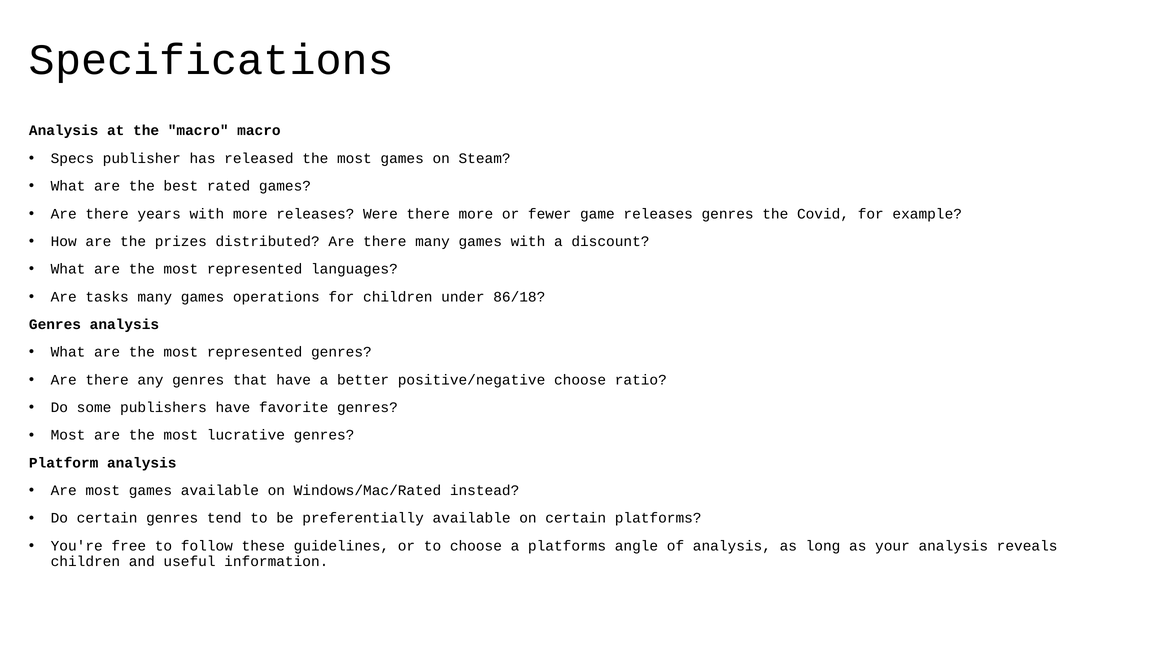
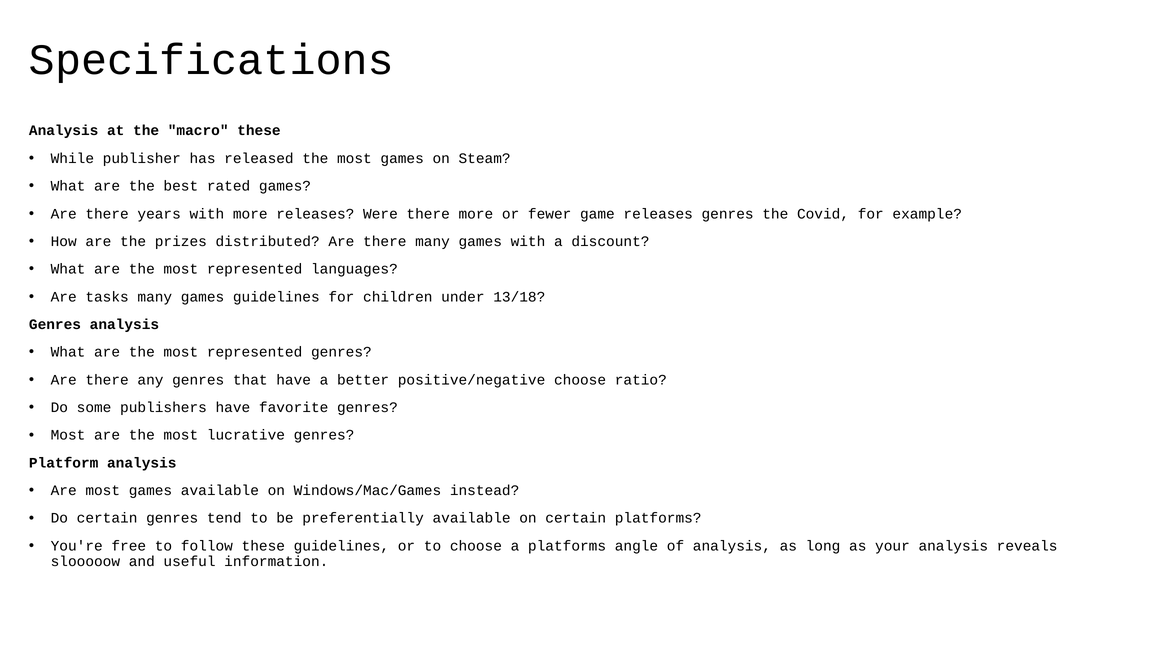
macro macro: macro -> these (259, 131)
Specs: Specs -> While (72, 158)
games operations: operations -> guidelines (276, 297)
86/18: 86/18 -> 13/18 (519, 297)
Windows/Mac/Rated: Windows/Mac/Rated -> Windows/Mac/Games (367, 491)
children: children -> slooooow (85, 562)
